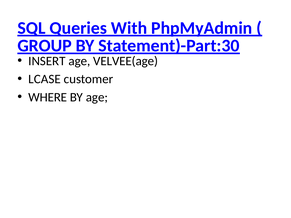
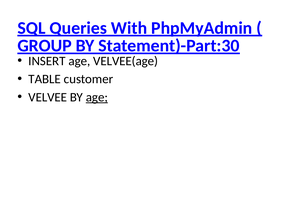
LCASE: LCASE -> TABLE (45, 79)
WHERE: WHERE -> VELVEE (48, 97)
age underline: none -> present (97, 97)
